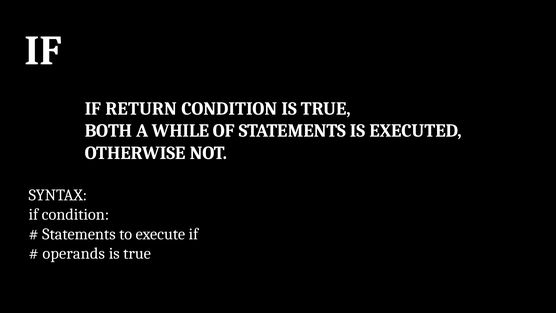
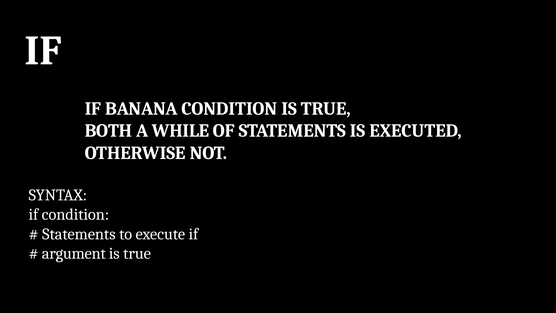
RETURN: RETURN -> BANANA (141, 109)
operands: operands -> argument (74, 253)
